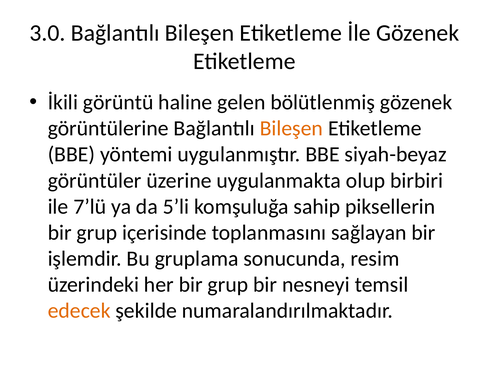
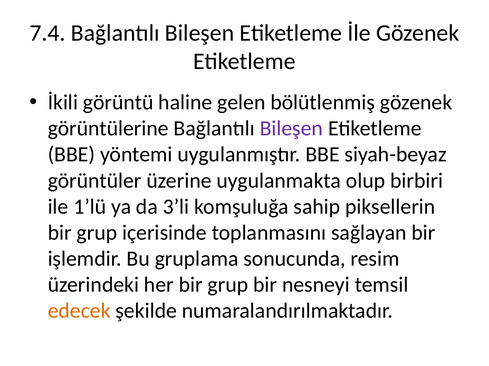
3.0: 3.0 -> 7.4 (47, 33)
Bileşen colour: orange -> purple (291, 129)
7’lü: 7’lü -> 1’lü (90, 207)
5’li: 5’li -> 3’li (176, 207)
